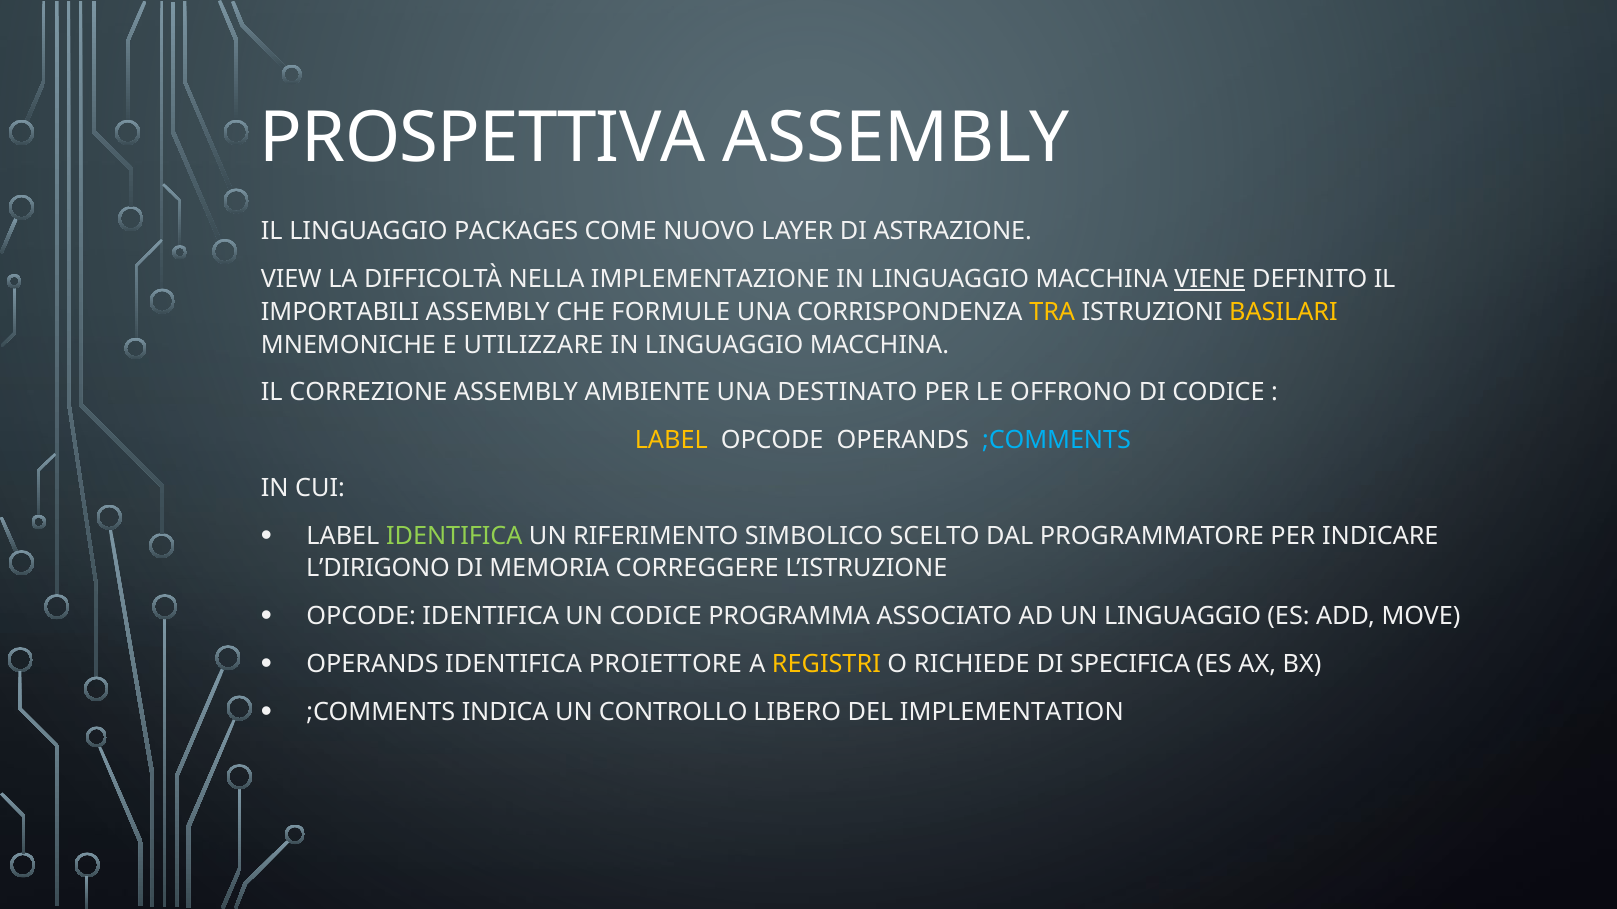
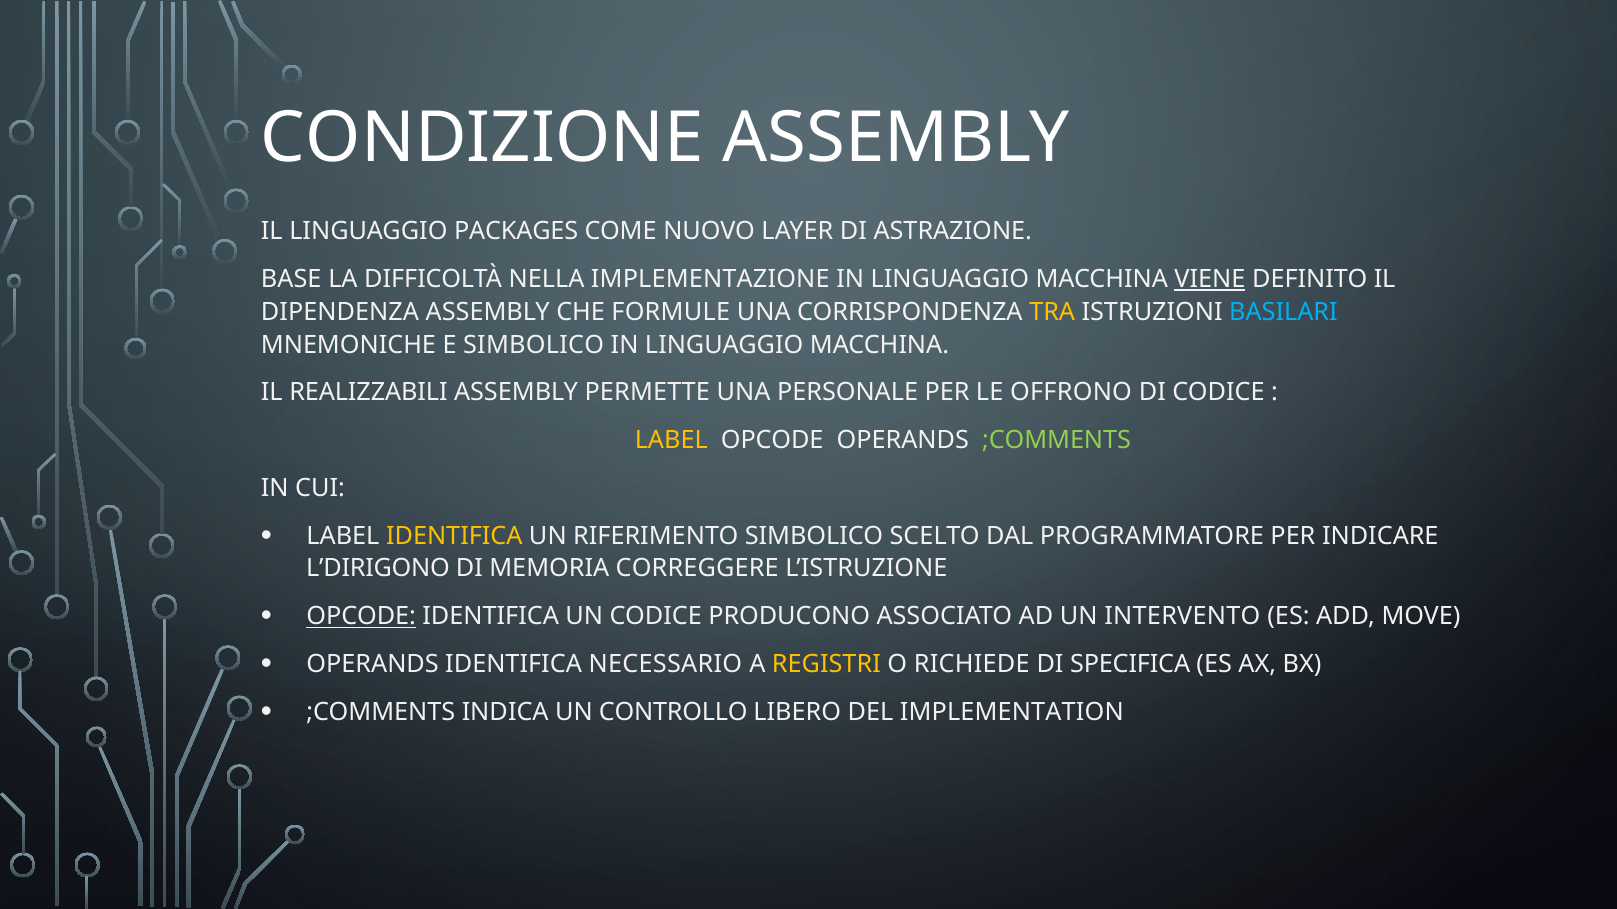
PROSPETTIVA: PROSPETTIVA -> CONDIZIONE (483, 138)
VIEW: VIEW -> BASE (291, 279)
IMPORTABILI: IMPORTABILI -> DIPENDENZA (340, 312)
BASILARI colour: yellow -> light blue (1283, 312)
E UTILIZZARE: UTILIZZARE -> SIMBOLICO (534, 345)
CORREZIONE: CORREZIONE -> REALIZZABILI (368, 393)
AMBIENTE: AMBIENTE -> PERMETTE (647, 393)
DESTINATO: DESTINATO -> PERSONALE (848, 393)
;COMMENTS colour: light blue -> light green (1057, 441)
IDENTIFICA colour: light green -> yellow (454, 536)
OPCODE underline: none -> present (361, 617)
PROGRAMMA: PROGRAMMA -> PRODUCONO (789, 617)
UN LINGUAGGIO: LINGUAGGIO -> INTERVENTO (1182, 617)
PROIETTORE: PROIETTORE -> NECESSARIO (665, 665)
